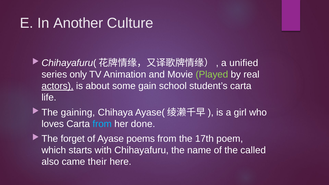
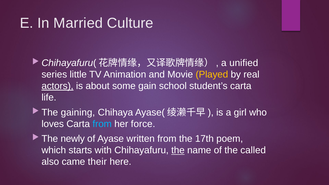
Another: Another -> Married (78, 23)
only: only -> little (78, 75)
Played colour: light green -> yellow (212, 75)
done: done -> force (143, 124)
forget: forget -> newly (73, 139)
poems: poems -> written (141, 139)
the underline: none -> present (178, 150)
